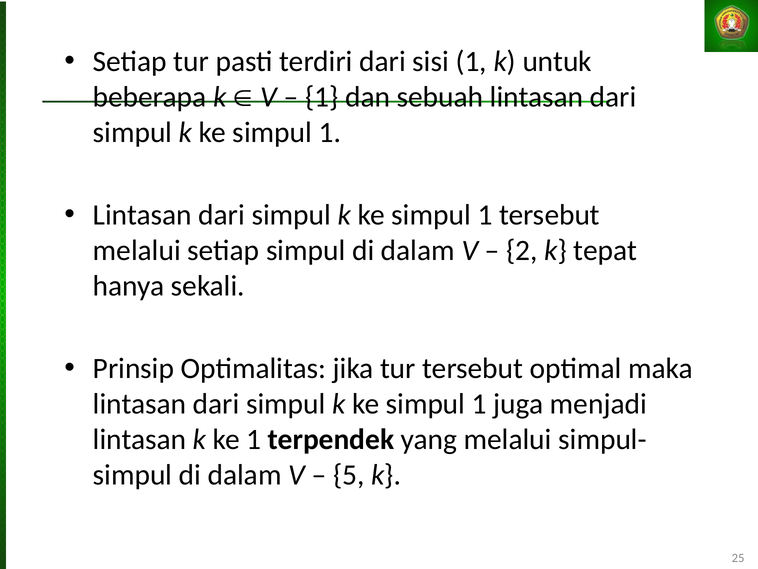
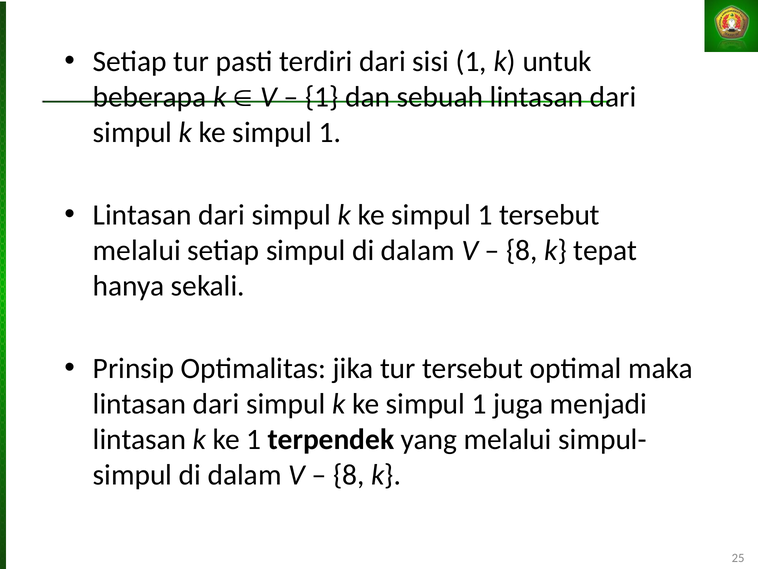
2: 2 -> 8 (522, 250)
5: 5 -> 8 (349, 474)
